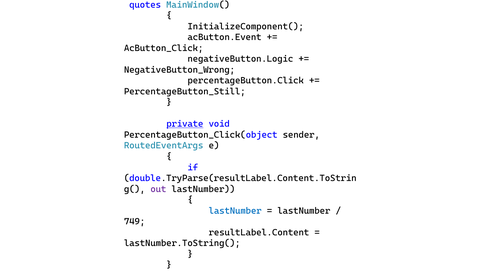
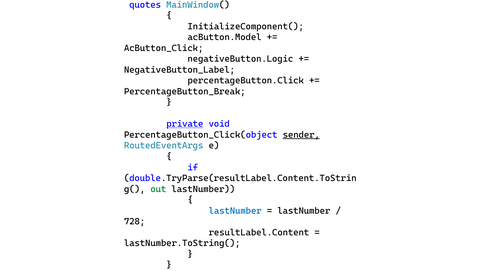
acButton.Event: acButton.Event -> acButton.Model (225, 37)
NegativeButton_Wrong: NegativeButton_Wrong -> NegativeButton_Label (180, 70)
PercentageButton_Still: PercentageButton_Still -> PercentageButton_Break (185, 92)
sender underline: none -> present (301, 135)
out colour: purple -> green (158, 189)
749: 749 -> 728 (135, 222)
